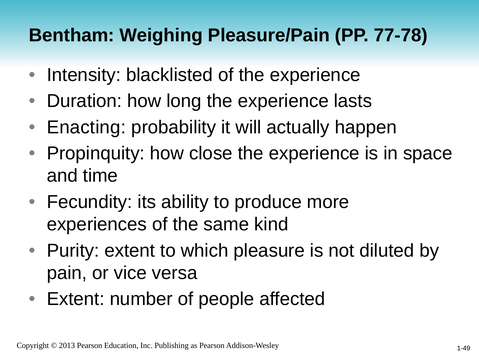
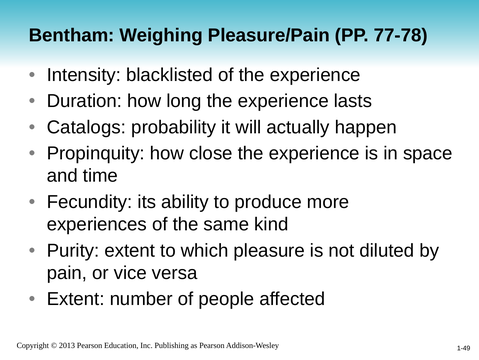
Enacting: Enacting -> Catalogs (86, 127)
